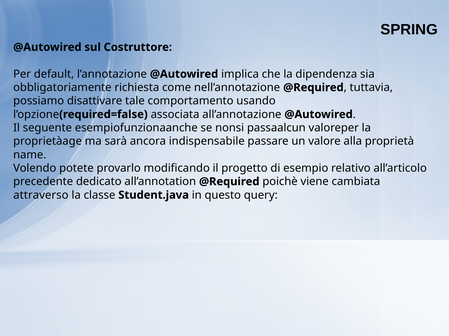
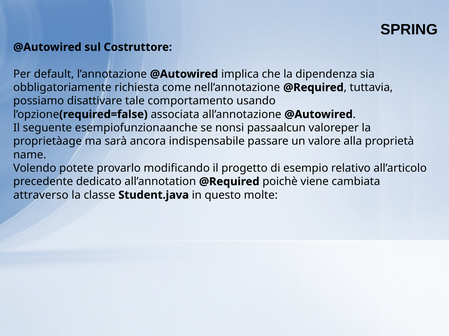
query: query -> molte (261, 195)
